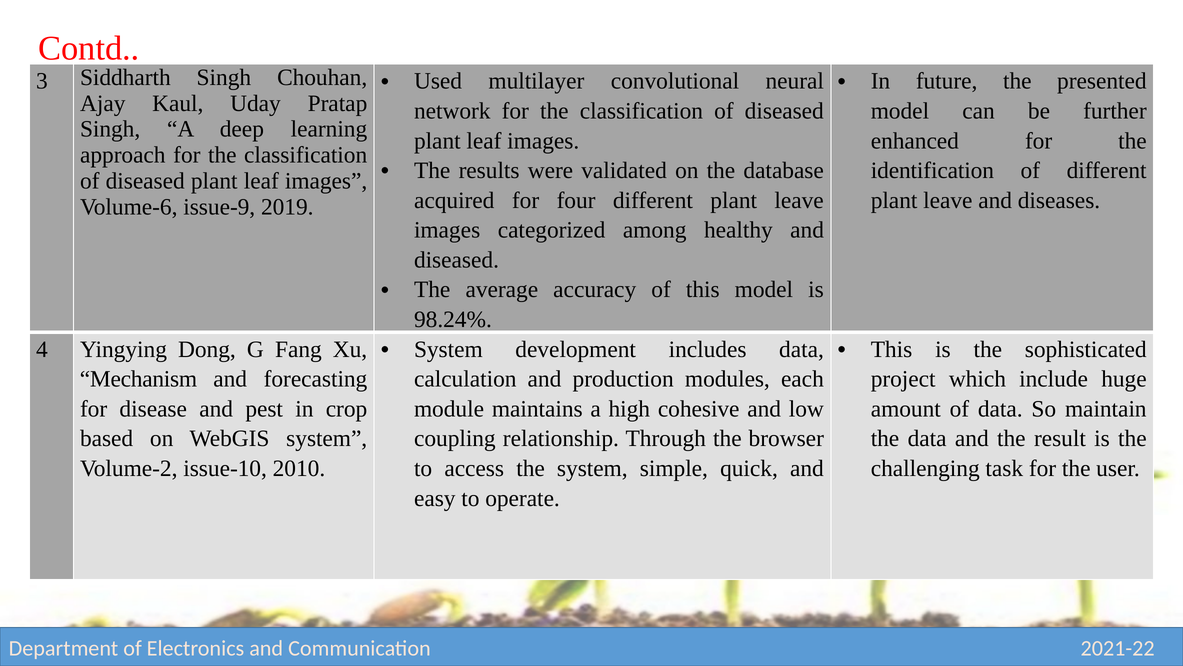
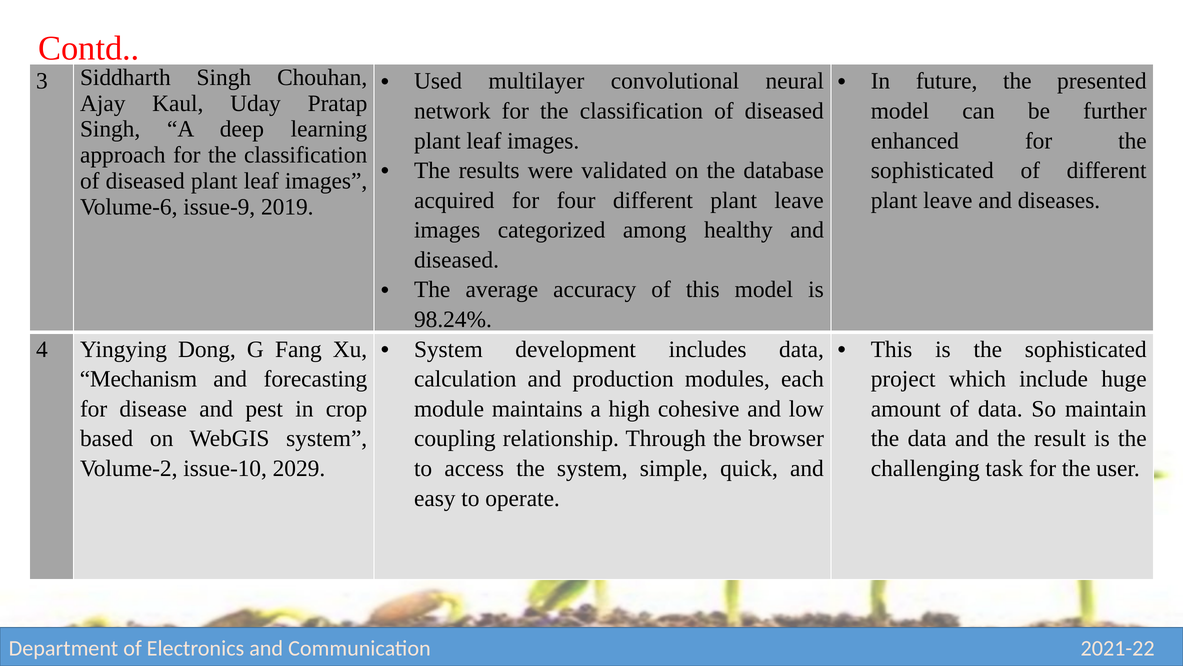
identification: identification -> sophisticated (932, 170)
2010: 2010 -> 2029 (299, 468)
